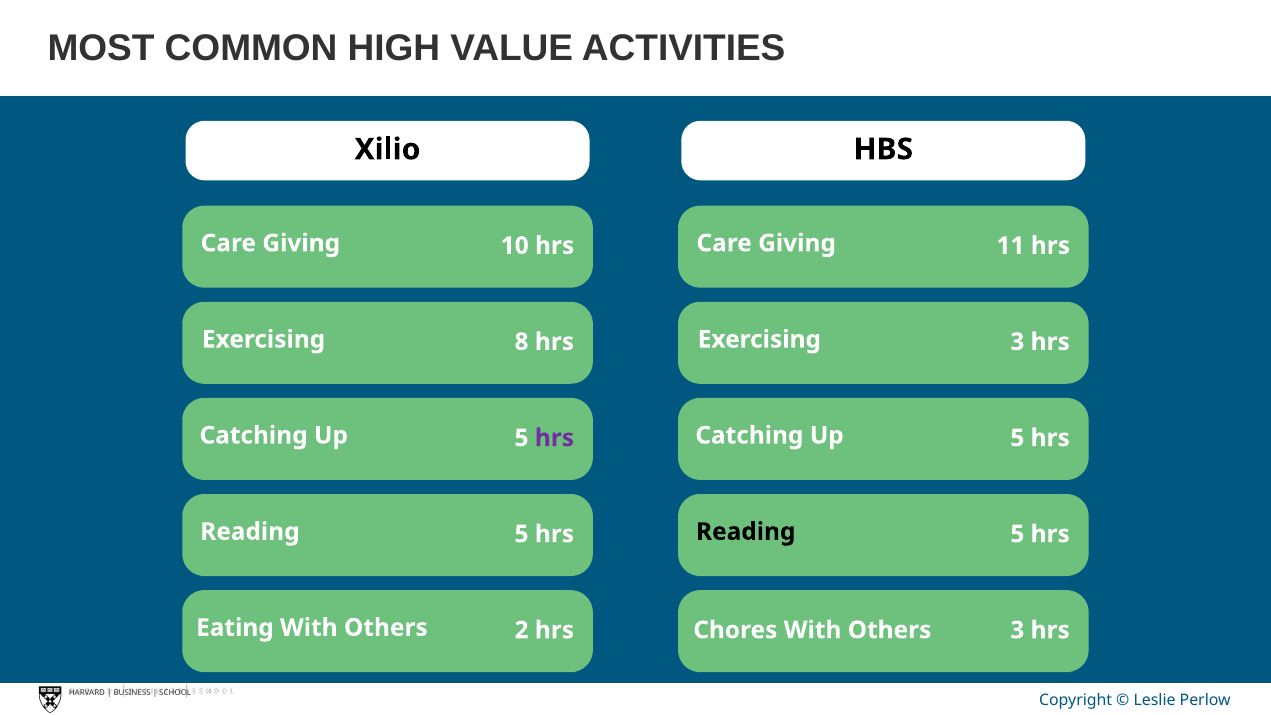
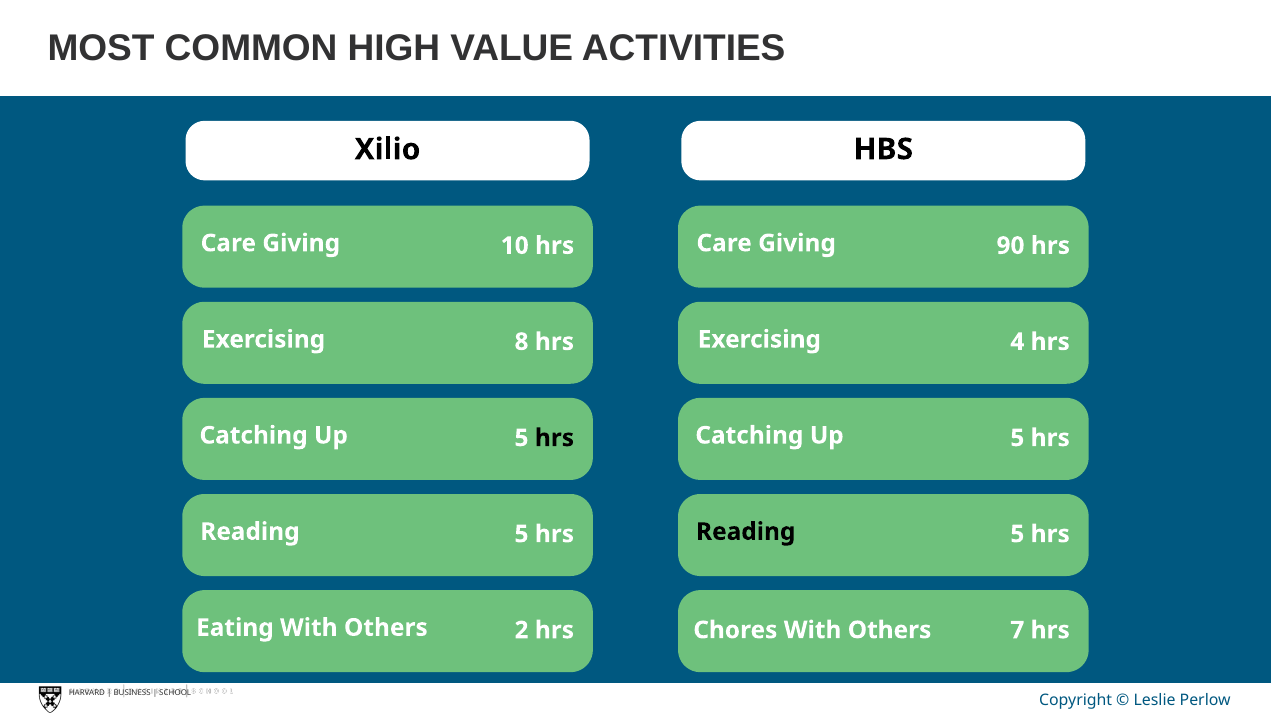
11: 11 -> 90 (1010, 246)
8 hrs 3: 3 -> 4 (1017, 342)
hrs colour: purple -> black (554, 438)
2 hrs 3: 3 -> 7 (1017, 630)
